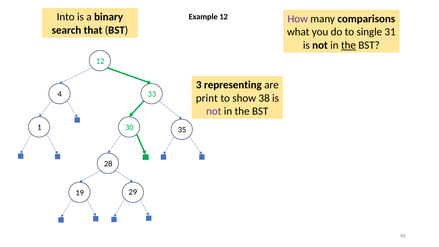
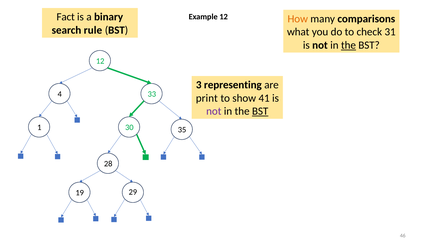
Into: Into -> Fact (66, 17)
How colour: purple -> orange (298, 19)
that: that -> rule (93, 30)
single: single -> check (369, 32)
38: 38 -> 41 (264, 98)
BST underline: none -> present (260, 111)
